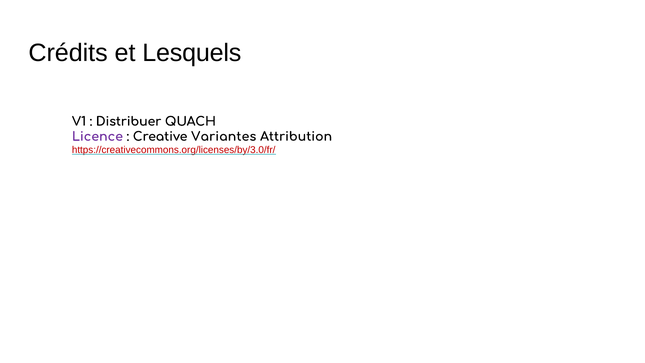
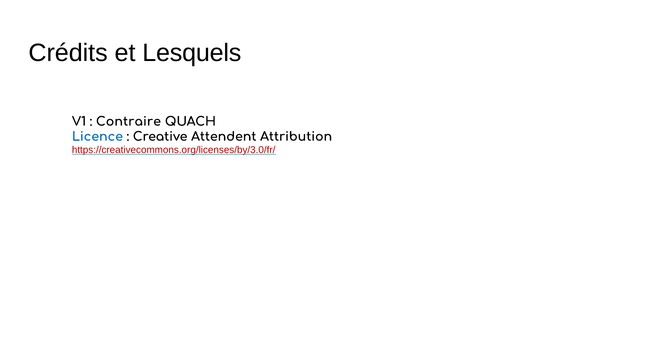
Distribuer: Distribuer -> Contraire (128, 122)
Licence colour: purple -> blue (97, 137)
Variantes: Variantes -> Attendent (224, 137)
